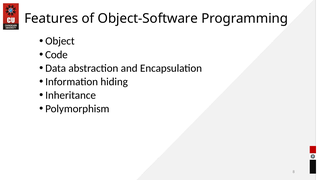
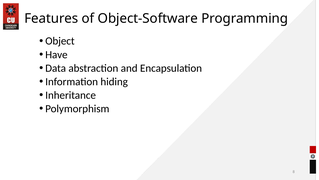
Code: Code -> Have (56, 54)
